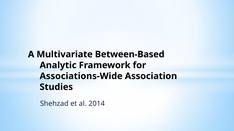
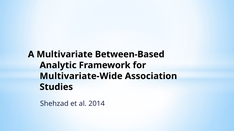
Associations-Wide: Associations-Wide -> Multivariate-Wide (81, 76)
